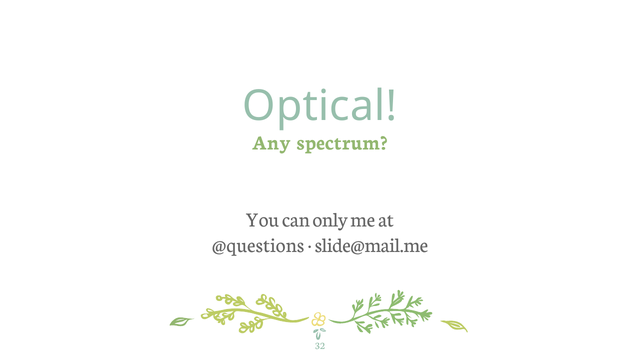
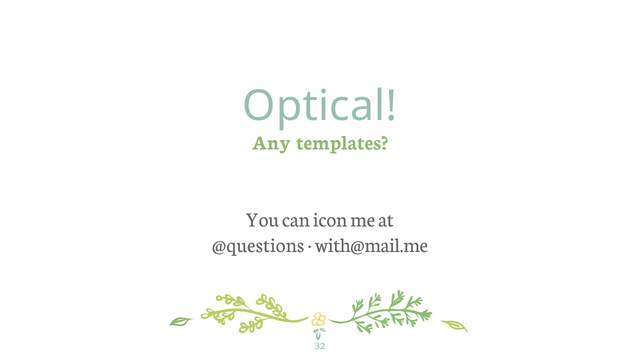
spectrum: spectrum -> templates (342, 143)
only: only -> icon (330, 220)
slide@mail.me: slide@mail.me -> with@mail.me (371, 245)
